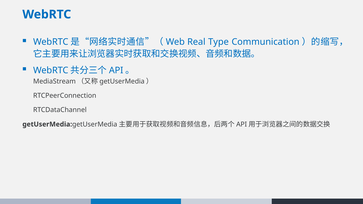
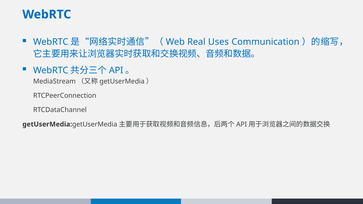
Type: Type -> Uses (218, 42)
